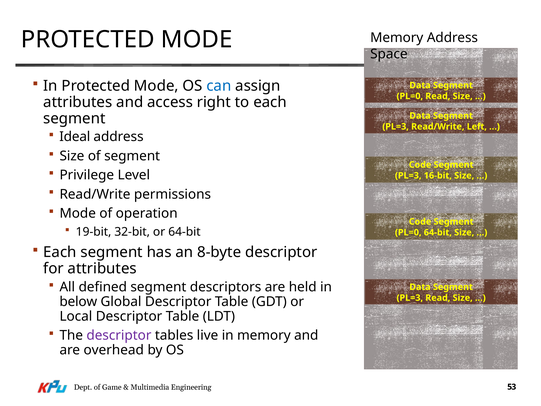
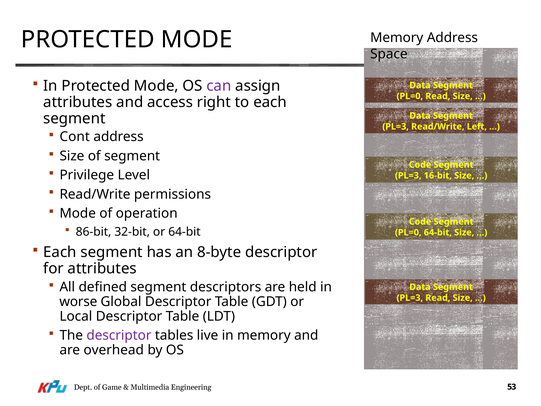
can colour: blue -> purple (219, 86)
Ideal: Ideal -> Cont (75, 137)
19-bit: 19-bit -> 86-bit (94, 232)
below: below -> worse (78, 301)
